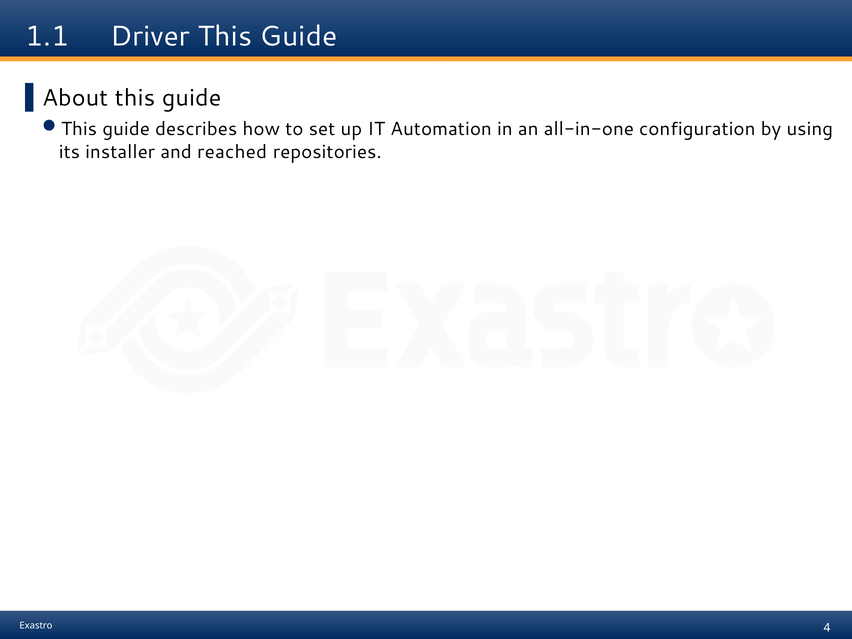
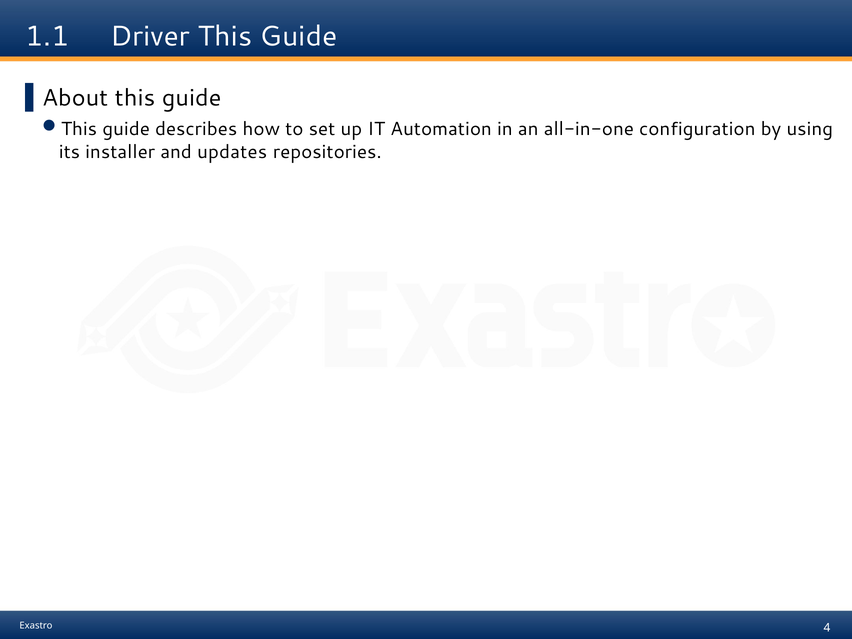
reached: reached -> updates (232, 152)
